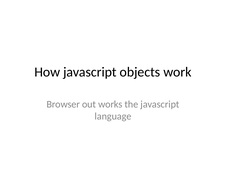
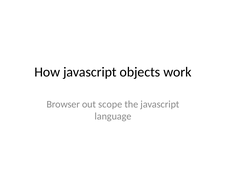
works: works -> scope (110, 104)
